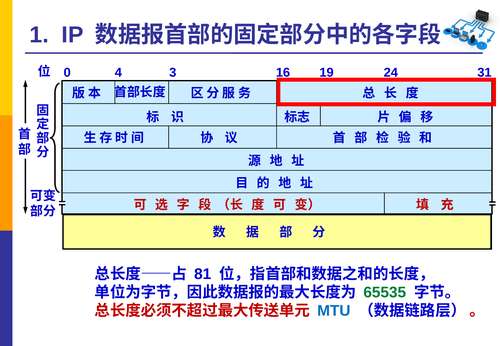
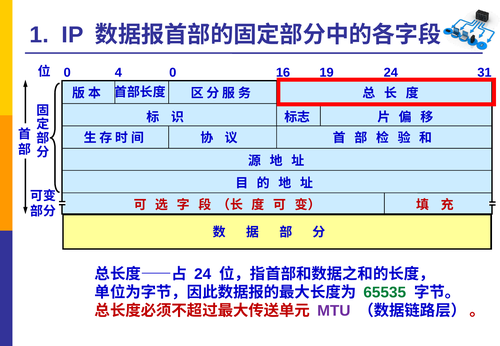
4 3: 3 -> 0 (173, 73)
81: 81 -> 24 (203, 274)
MTU colour: blue -> purple (334, 311)
